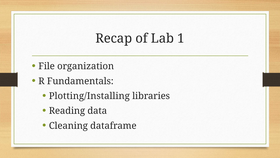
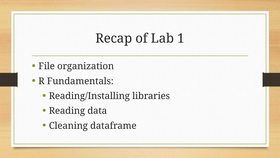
Plotting/Installing: Plotting/Installing -> Reading/Installing (89, 96)
